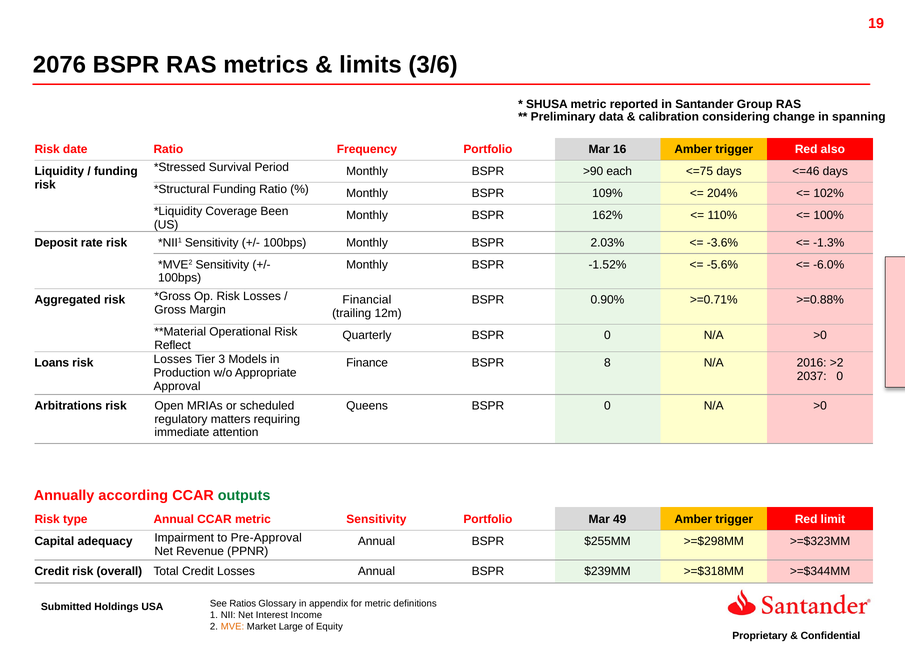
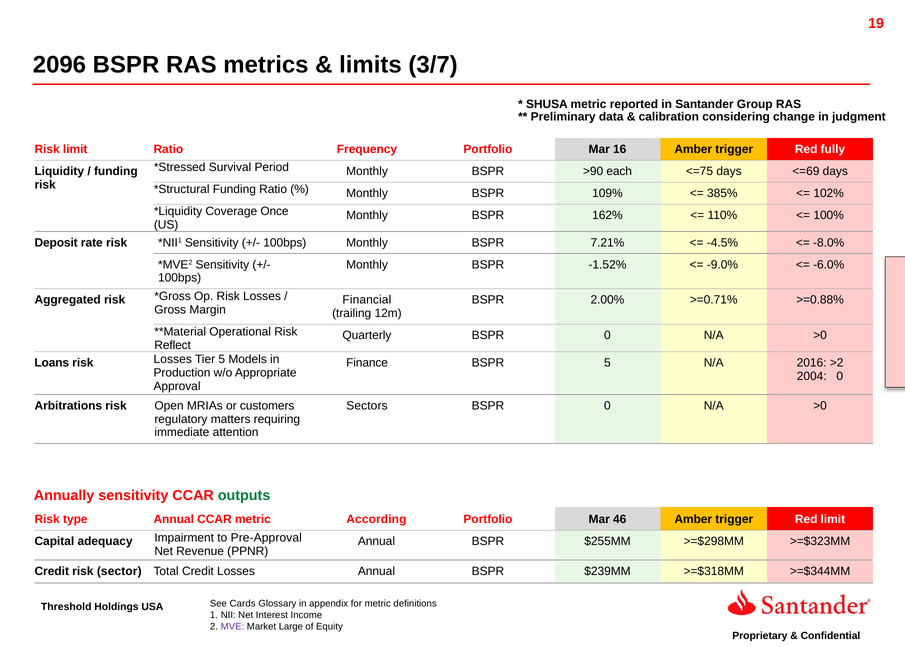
2076: 2076 -> 2096 (59, 65)
3/6: 3/6 -> 3/7 (433, 65)
spanning: spanning -> judgment (859, 117)
Risk date: date -> limit (75, 149)
Red also: also -> fully (833, 149)
<=46: <=46 -> <=69 (806, 171)
204%: 204% -> 385% (722, 193)
Coverage Been: Been -> Once (275, 211)
2.03%: 2.03% -> 7.21% (607, 242)
-3.6%: -3.6% -> -4.5% (722, 242)
-1.3%: -1.3% -> -8.0% (829, 242)
-5.6%: -5.6% -> -9.0% (722, 264)
0.90%: 0.90% -> 2.00% (607, 300)
Tier 3: 3 -> 5 (222, 359)
BSPR 8: 8 -> 5 (607, 363)
2037: 2037 -> 2004 (812, 376)
scheduled: scheduled -> customers (267, 405)
Queens: Queens -> Sectors (367, 405)
Annually according: according -> sensitivity (133, 495)
metric Sensitivity: Sensitivity -> According (376, 519)
49: 49 -> 46 (620, 519)
overall: overall -> sector (119, 570)
Ratios: Ratios -> Cards (243, 603)
Submitted: Submitted -> Threshold (66, 606)
MVE colour: orange -> purple (232, 626)
